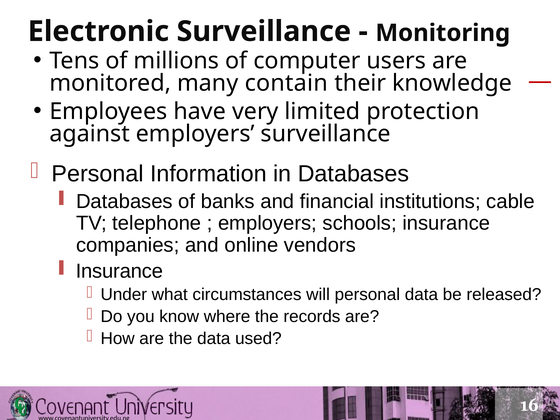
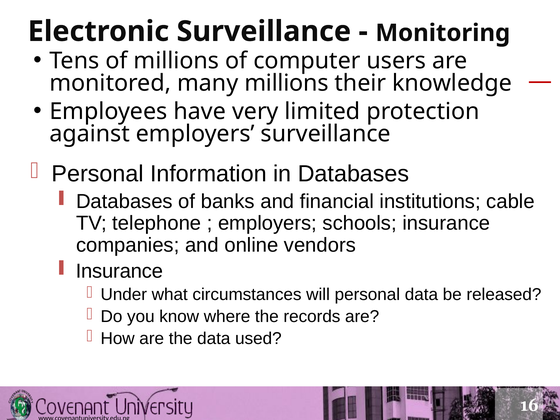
many contain: contain -> millions (286, 83)
